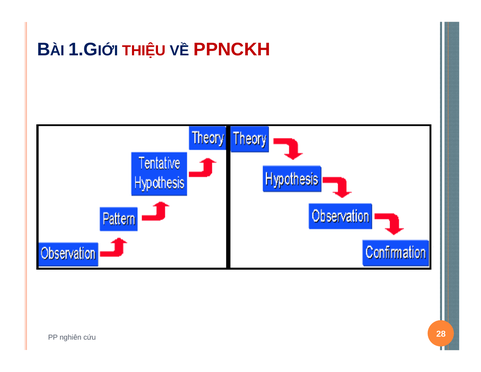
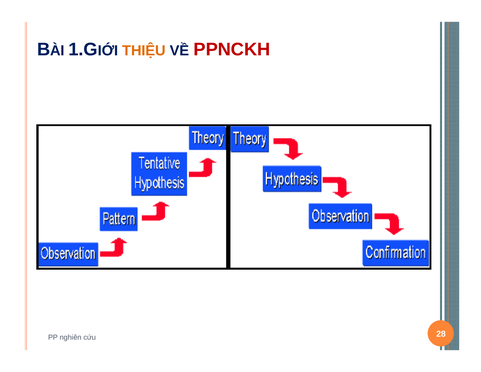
THIỆU colour: red -> orange (144, 51)
